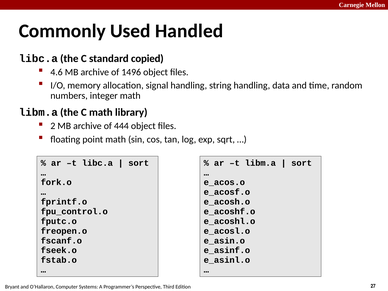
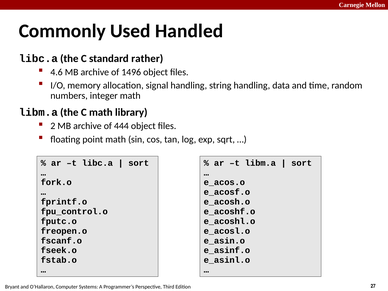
copied: copied -> rather (147, 58)
